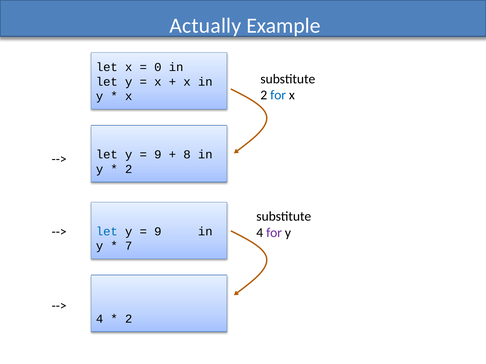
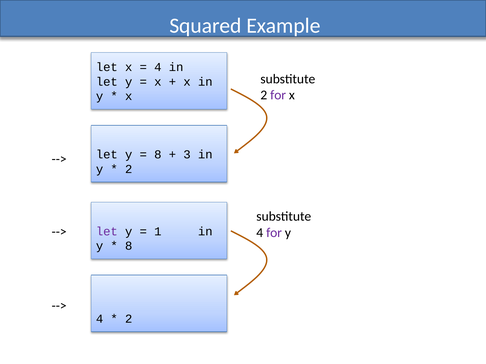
Actually: Actually -> Squared (205, 26)
0: 0 -> 4 (158, 67)
for colour: blue -> purple (278, 95)
9: 9 -> 8 (158, 155)
8: 8 -> 3 (187, 155)
let colour: blue -> purple (107, 232)
9: 9 -> 1 (158, 232)
7: 7 -> 8 (129, 246)
